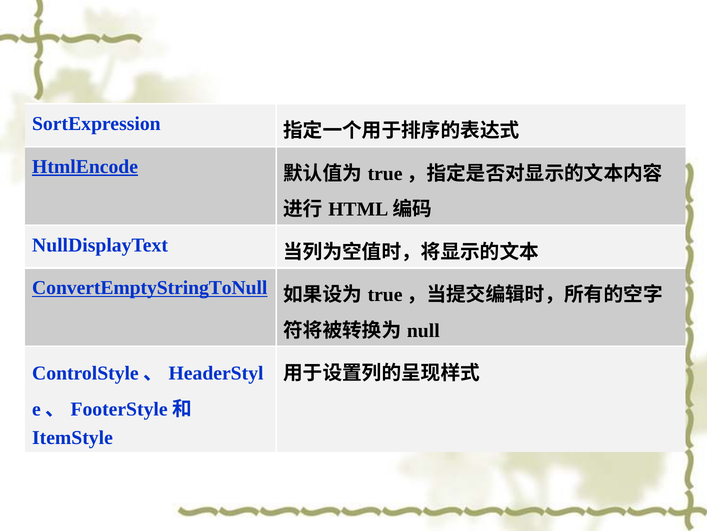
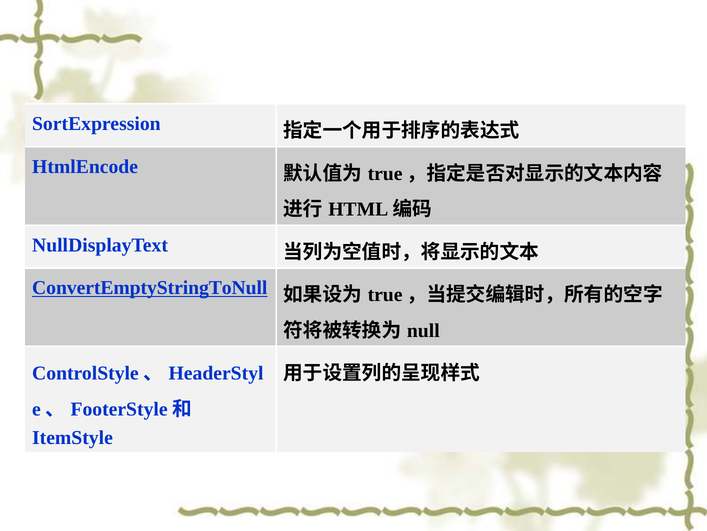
HtmlEncode underline: present -> none (85, 166)
